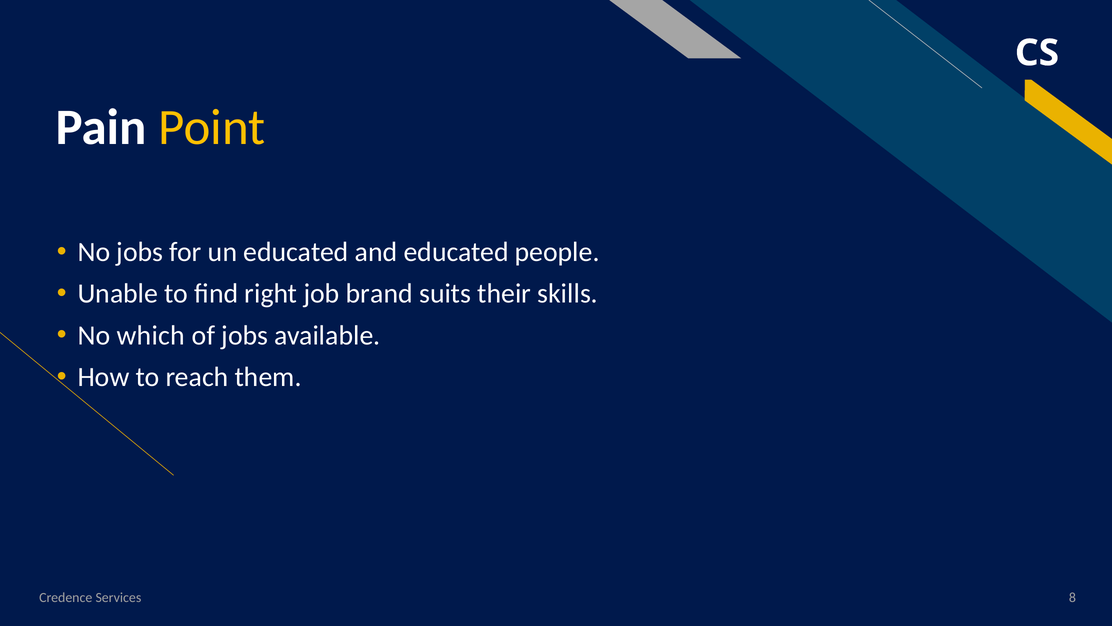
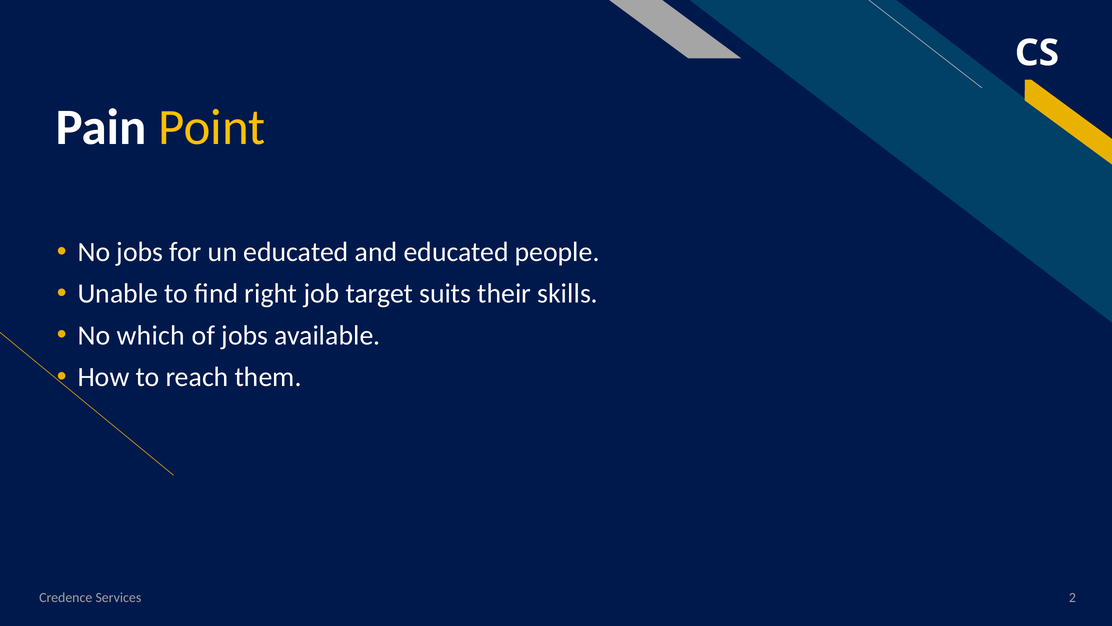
brand: brand -> target (379, 294)
8: 8 -> 2 (1072, 597)
